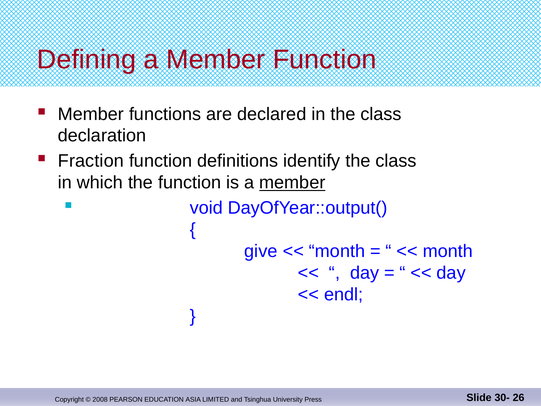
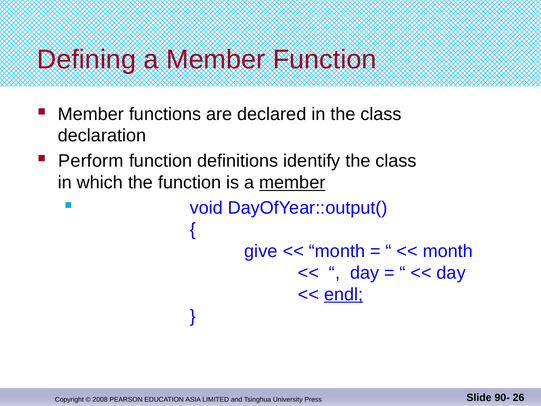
Fraction: Fraction -> Perform (91, 161)
endl underline: none -> present (344, 294)
30-: 30- -> 90- (502, 397)
